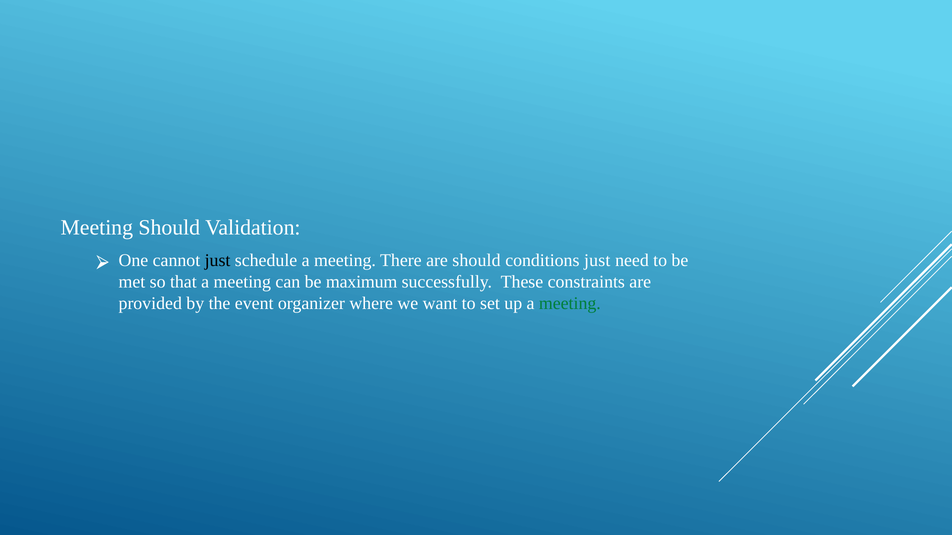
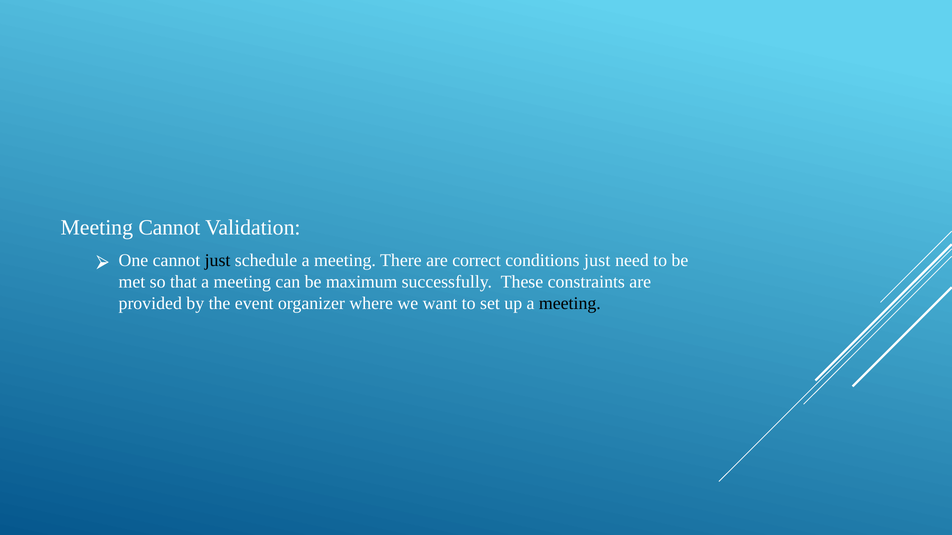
Meeting Should: Should -> Cannot (169, 228)
are should: should -> correct (477, 261)
meeting colour: green -> black (570, 304)
